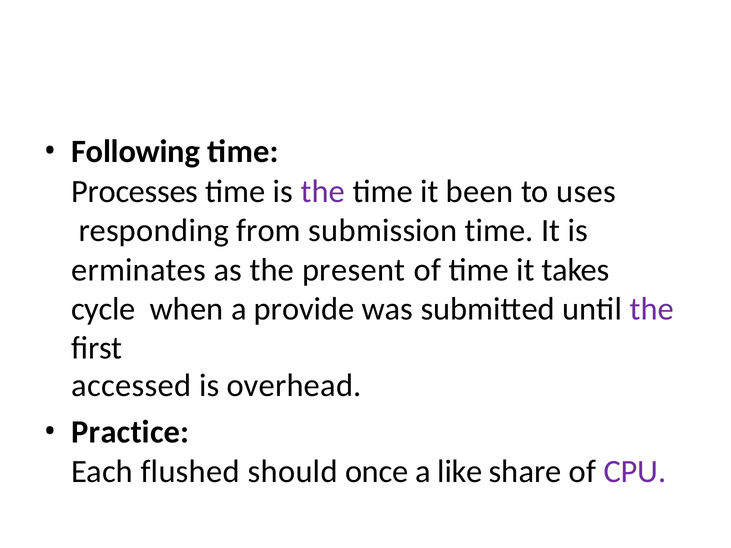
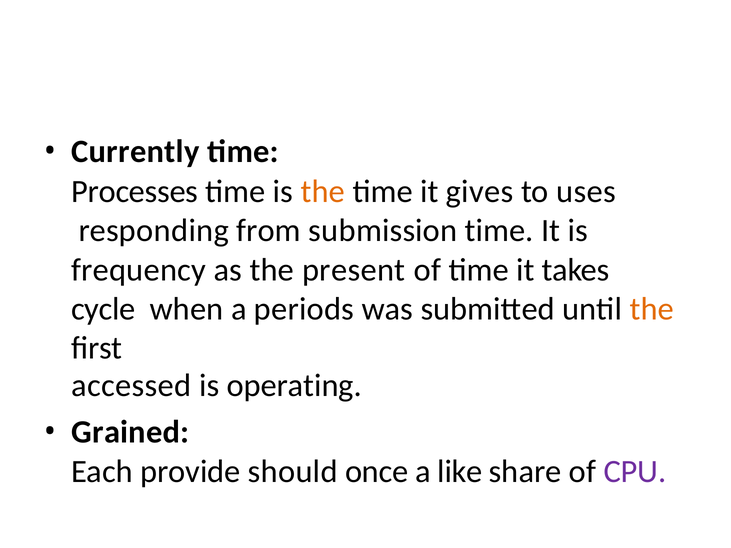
Following: Following -> Currently (135, 152)
the colour: purple -> orange (323, 192)
been: been -> gives (480, 192)
erminates: erminates -> frequency (139, 270)
provide: provide -> periods (304, 309)
the colour: purple -> orange (652, 309)
overhead: overhead -> operating (294, 386)
Practice: Practice -> Grained (130, 432)
flushed: flushed -> provide (190, 472)
